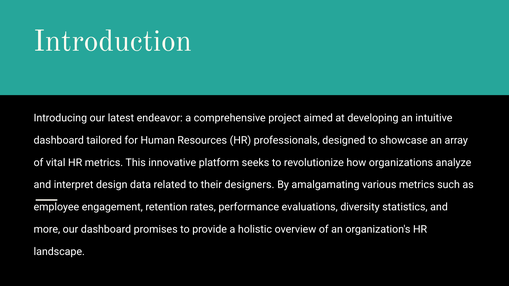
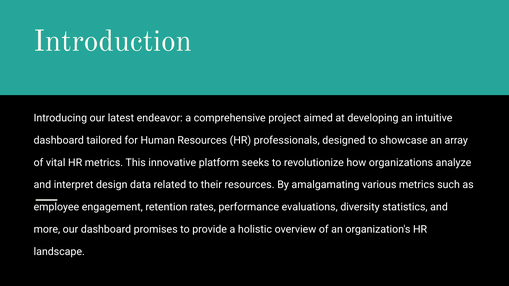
their designers: designers -> resources (250, 185)
